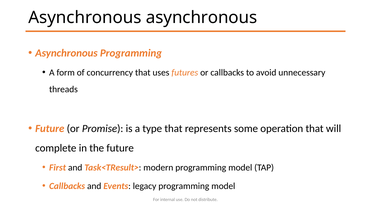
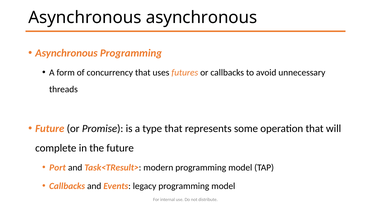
First: First -> Port (58, 167)
